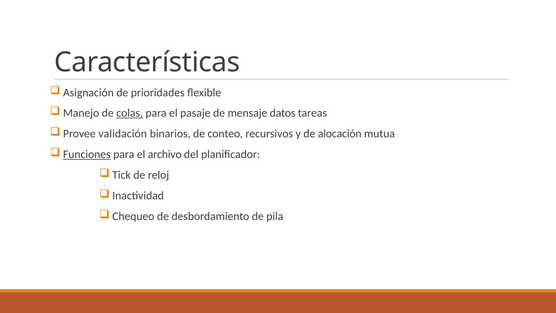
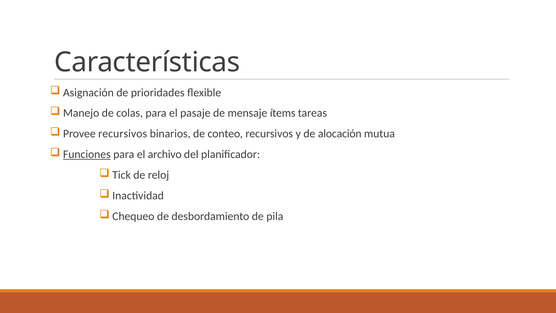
colas underline: present -> none (130, 113)
datos: datos -> ítems (283, 113)
Provee validación: validación -> recursivos (123, 134)
